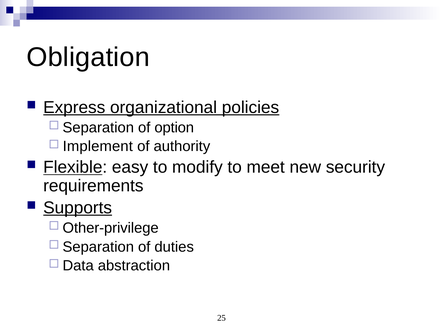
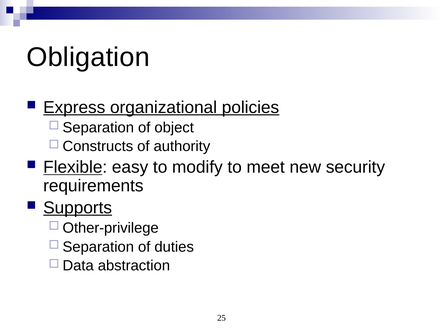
option: option -> object (174, 128)
Implement: Implement -> Constructs (98, 147)
